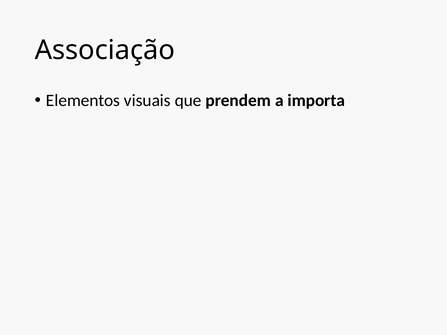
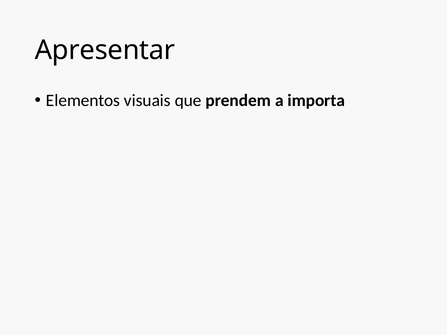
Associação: Associação -> Apresentar (105, 50)
